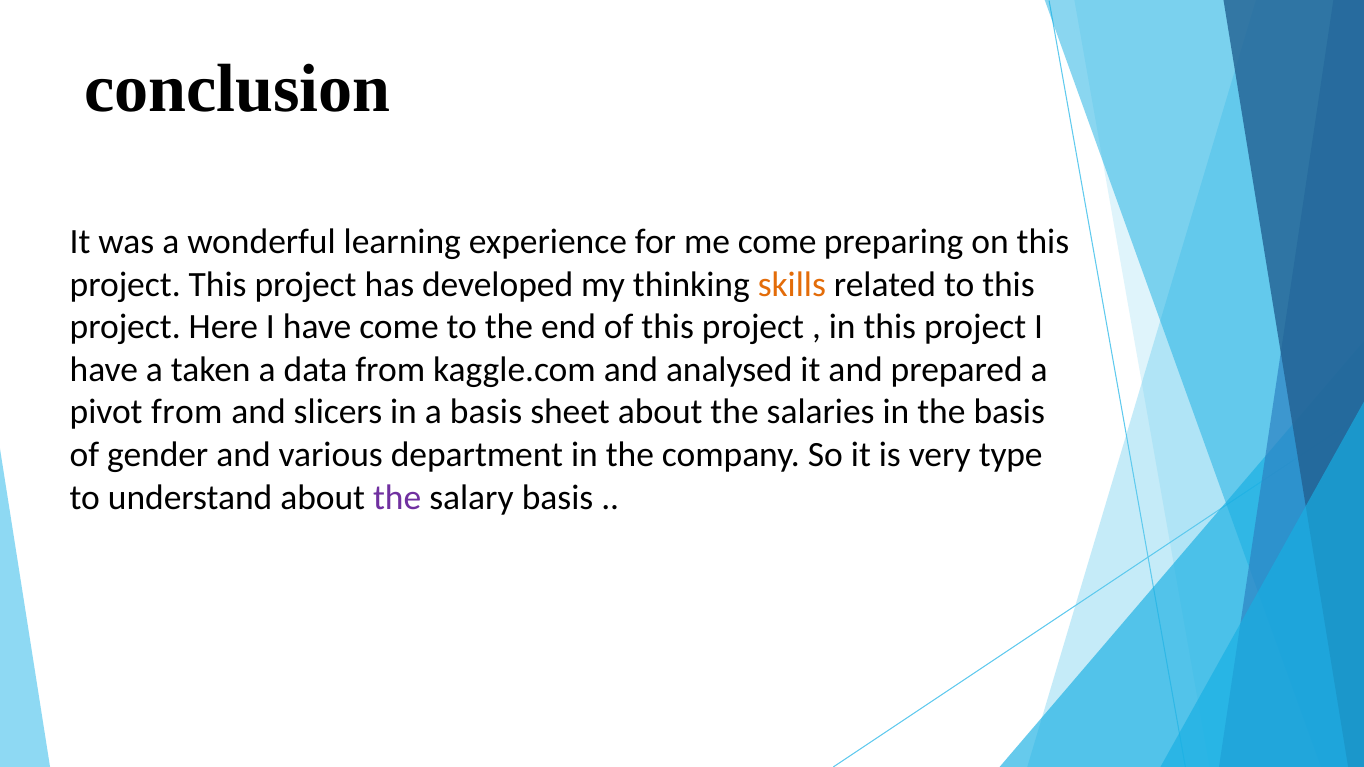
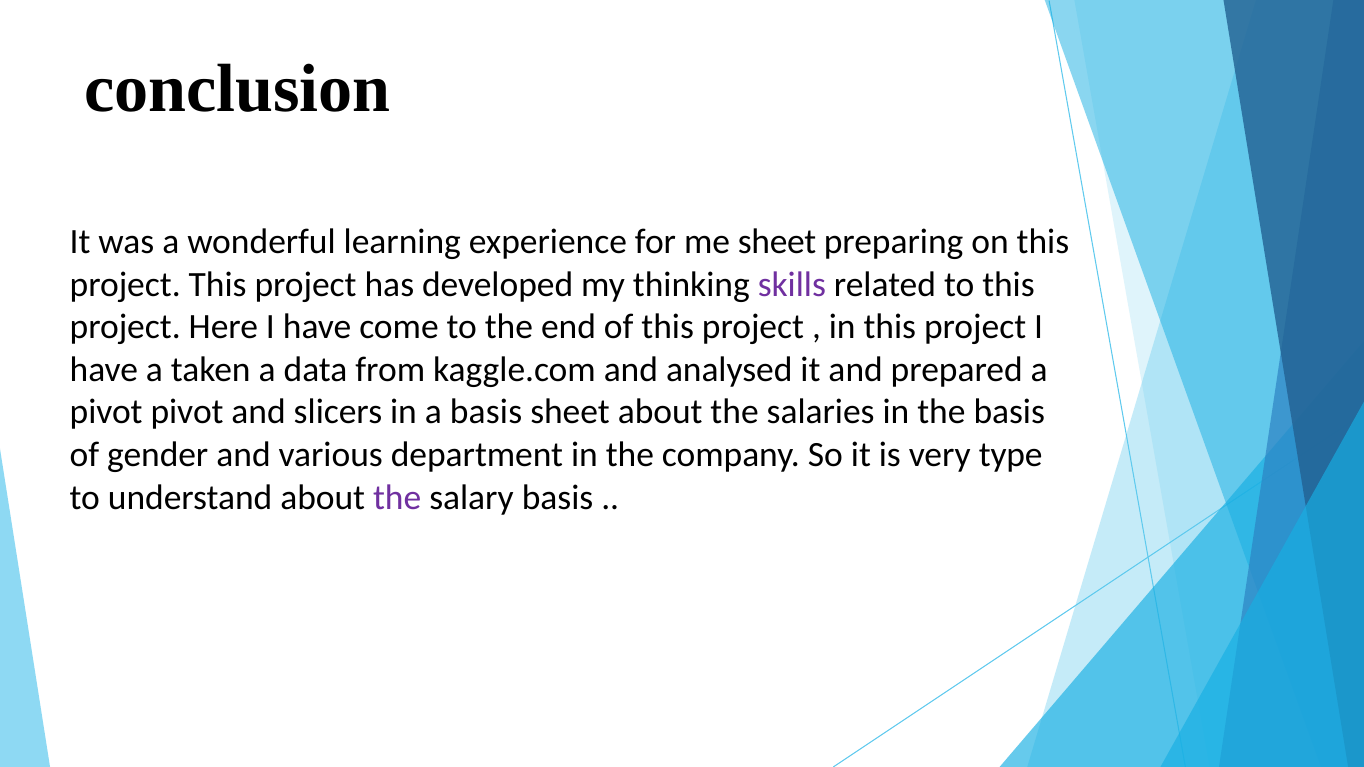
me come: come -> sheet (777, 242)
skills colour: orange -> purple (792, 285)
pivot from: from -> pivot (187, 412)
